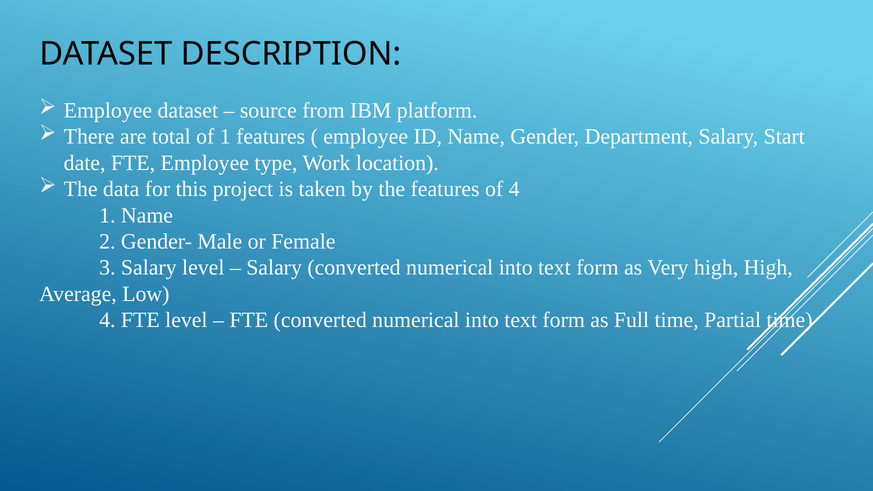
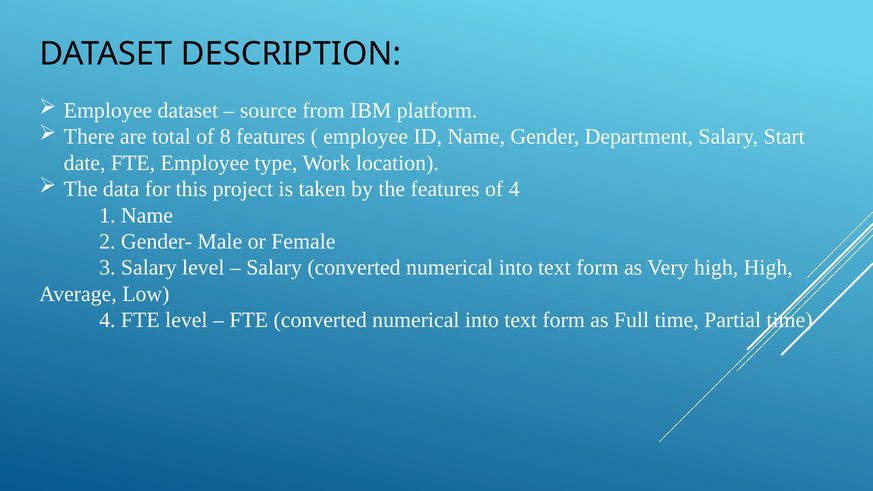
of 1: 1 -> 8 (225, 137)
